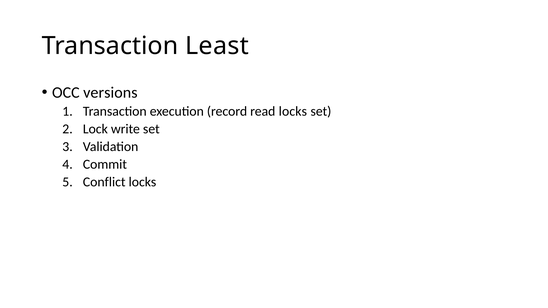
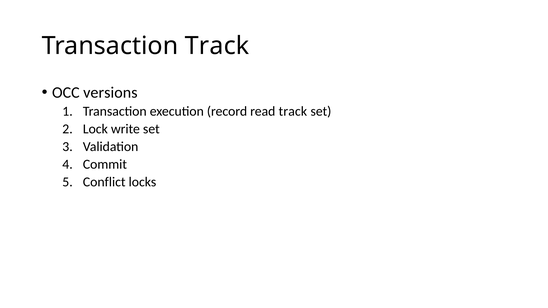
Transaction Least: Least -> Track (217, 46)
read locks: locks -> track (293, 112)
